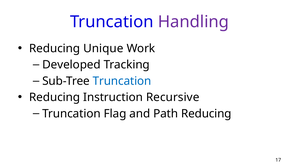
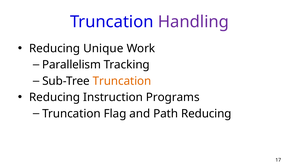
Developed: Developed -> Parallelism (72, 65)
Truncation colour: blue -> orange (122, 81)
Recursive: Recursive -> Programs (173, 97)
